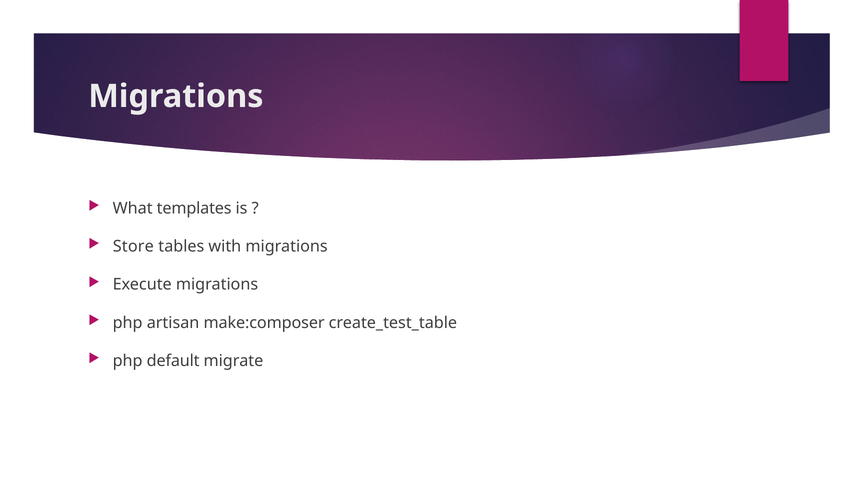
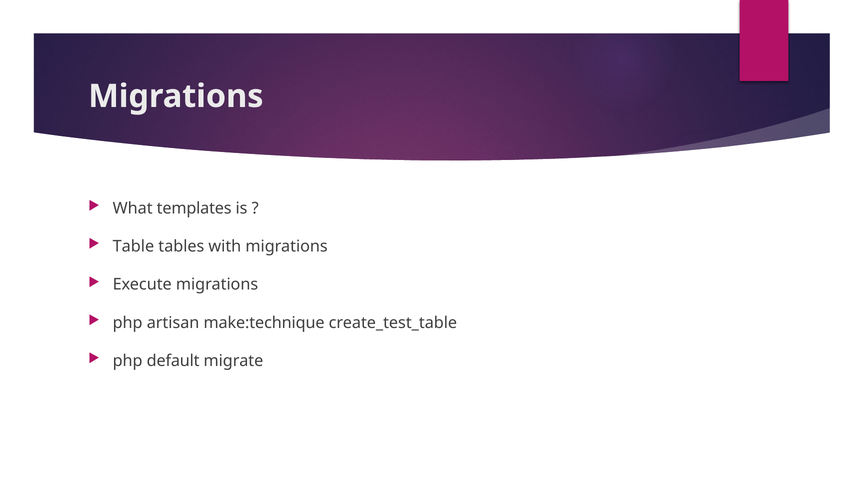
Store: Store -> Table (133, 246)
make:composer: make:composer -> make:technique (264, 323)
